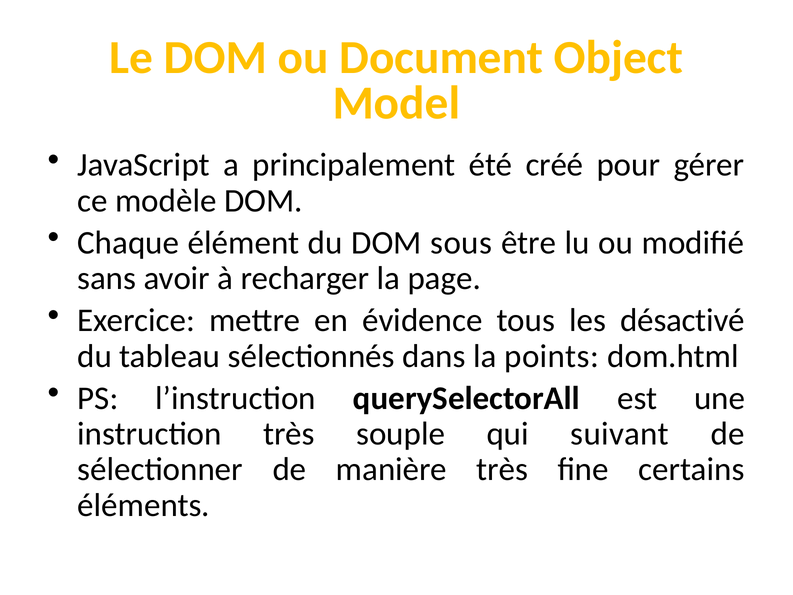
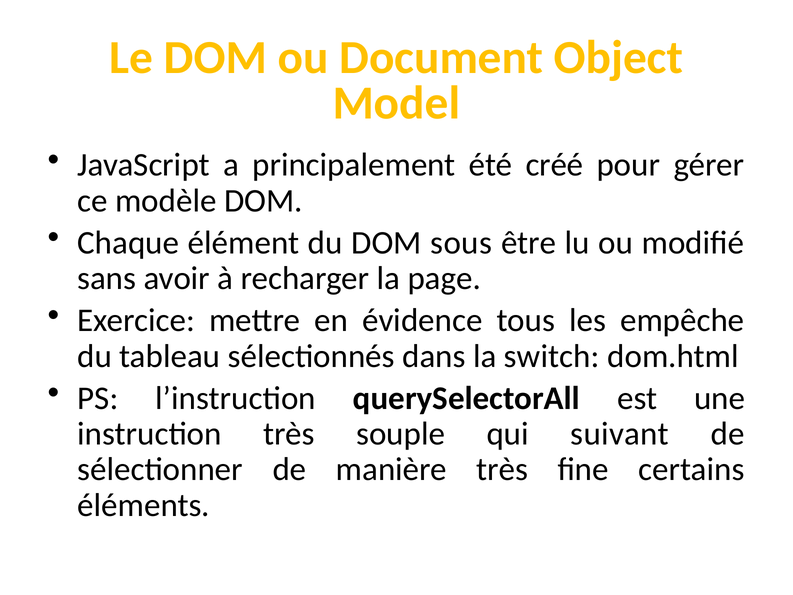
désactivé: désactivé -> empêche (682, 320)
points: points -> switch (552, 356)
